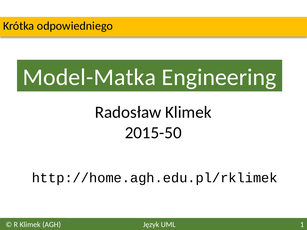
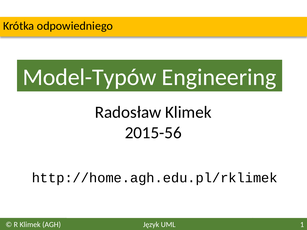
Model-Matka: Model-Matka -> Model-Typów (89, 77)
2015-50: 2015-50 -> 2015-56 (153, 133)
